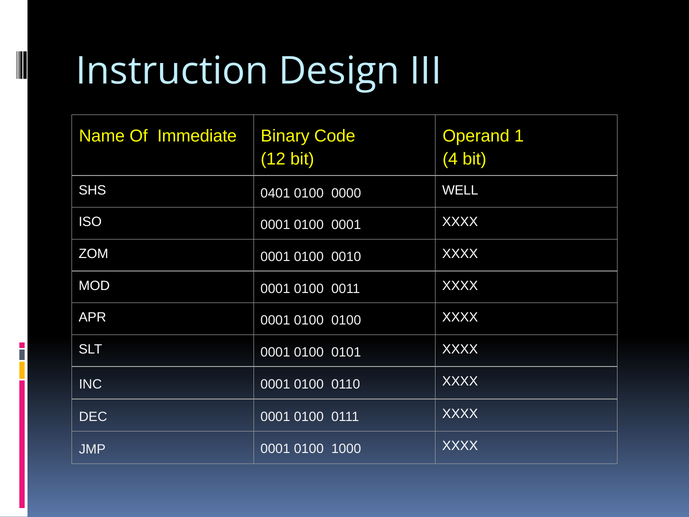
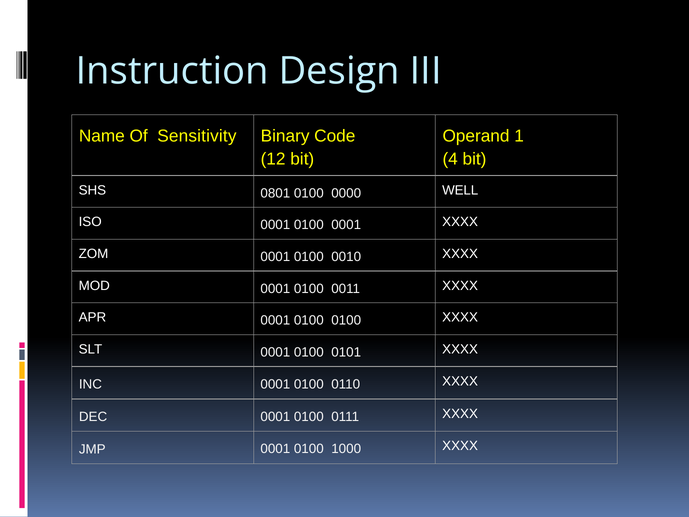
Immediate: Immediate -> Sensitivity (197, 136)
0401: 0401 -> 0801 (275, 193)
